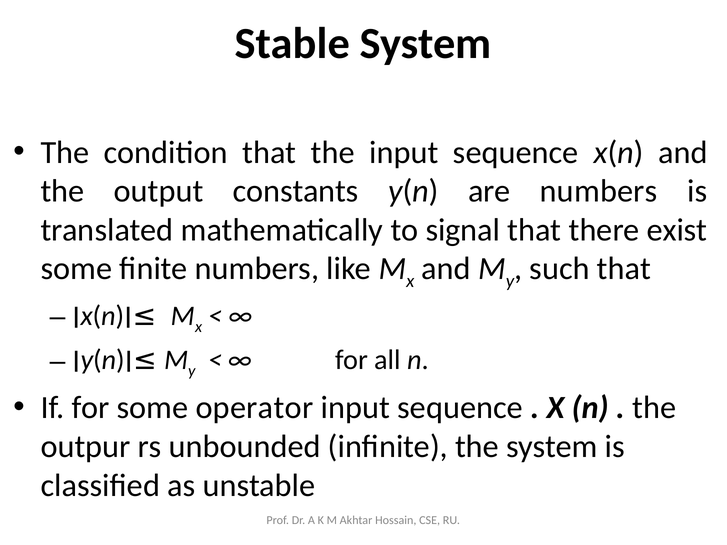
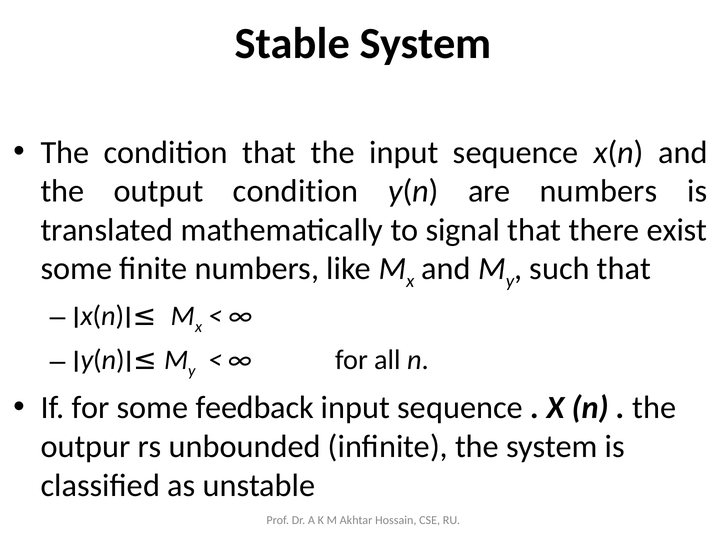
output constants: constants -> condition (296, 191)
operator: operator -> feedback (255, 408)
